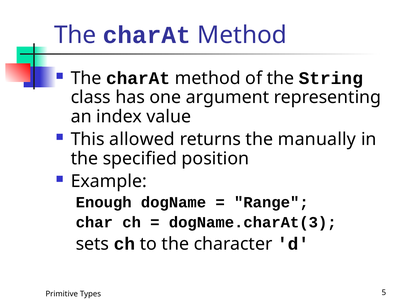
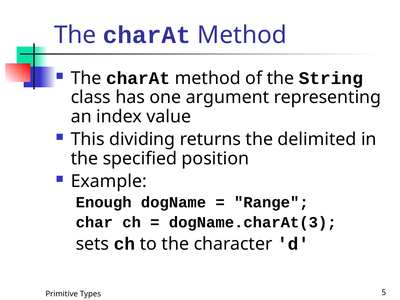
allowed: allowed -> dividing (142, 139)
manually: manually -> delimited (317, 139)
